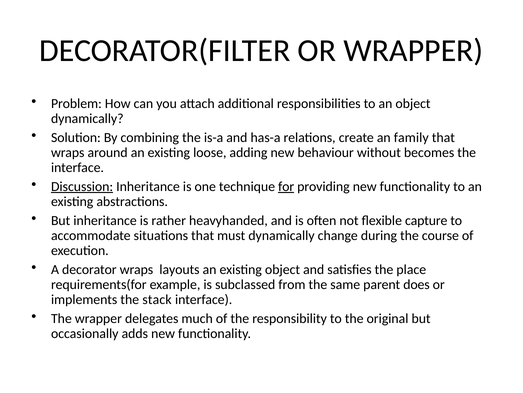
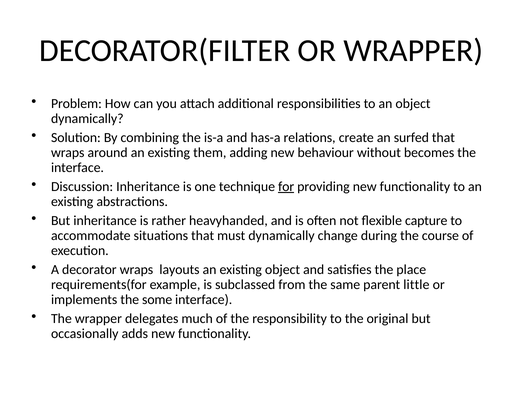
family: family -> surfed (411, 137)
loose: loose -> them (210, 152)
Discussion underline: present -> none (82, 186)
does: does -> little (416, 284)
stack: stack -> some (157, 299)
